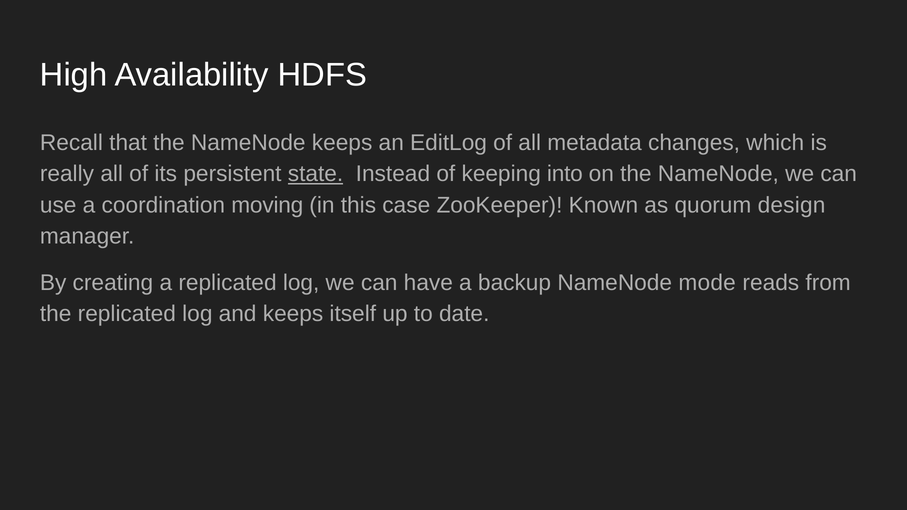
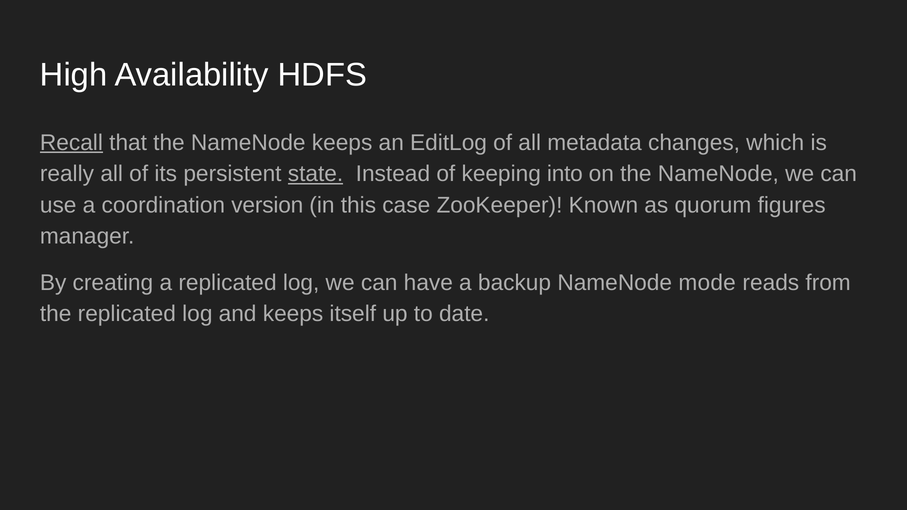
Recall underline: none -> present (71, 143)
moving: moving -> version (267, 205)
design: design -> figures (792, 205)
